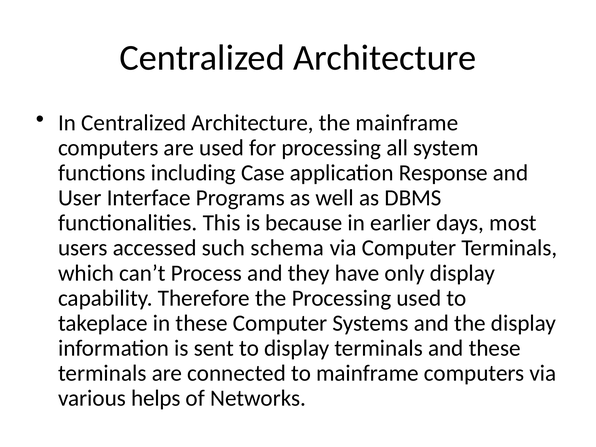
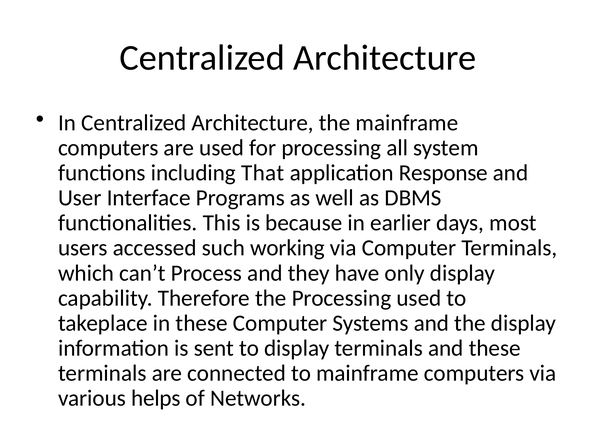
Case: Case -> That (263, 173)
schema: schema -> working (287, 248)
